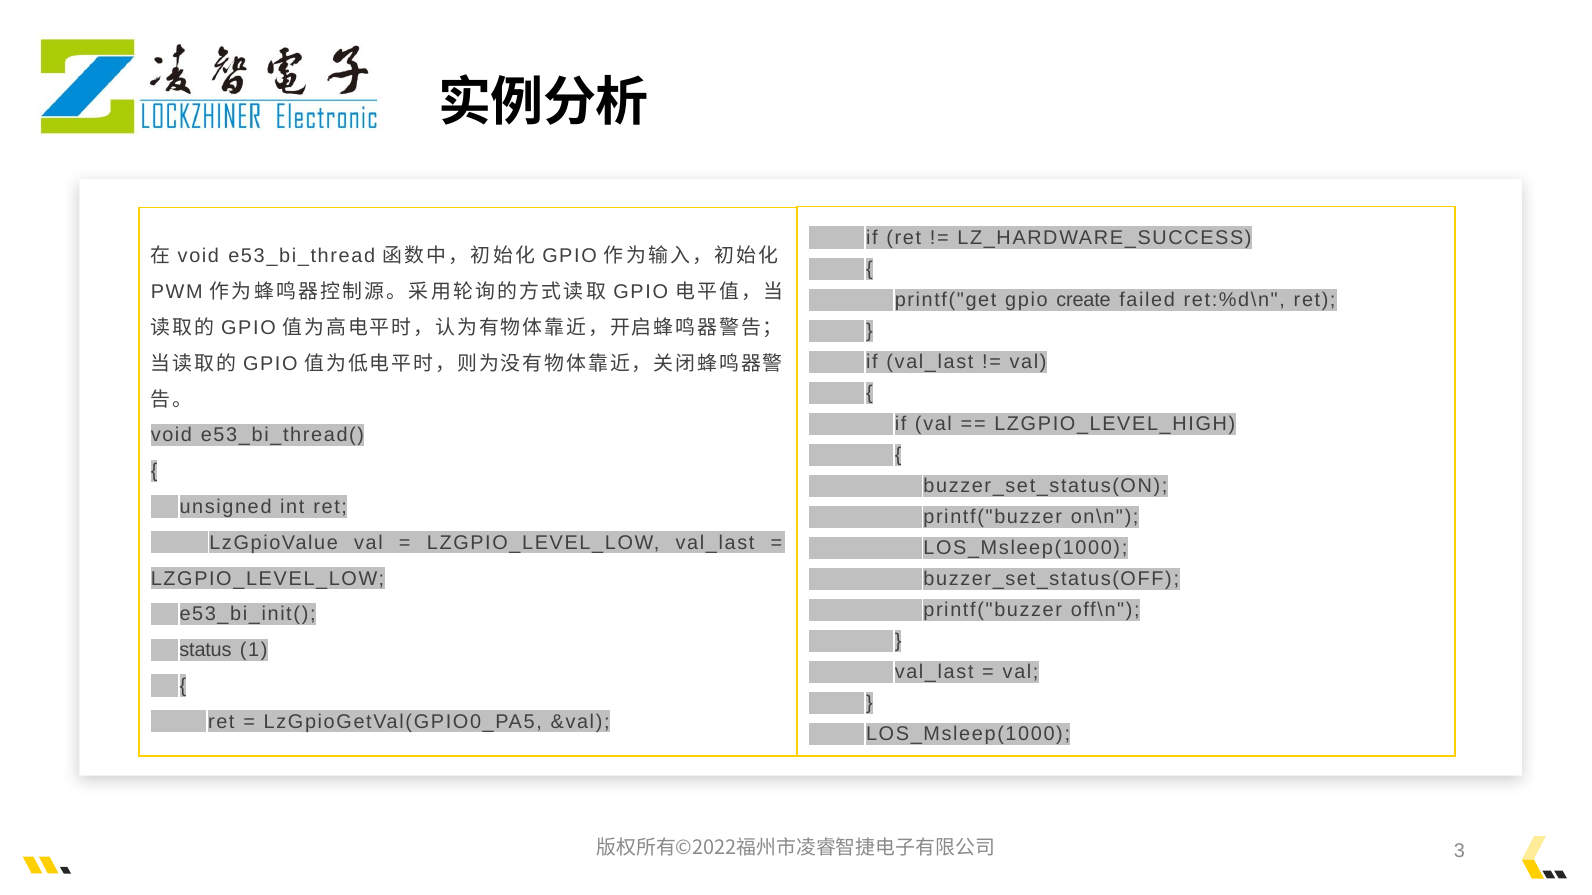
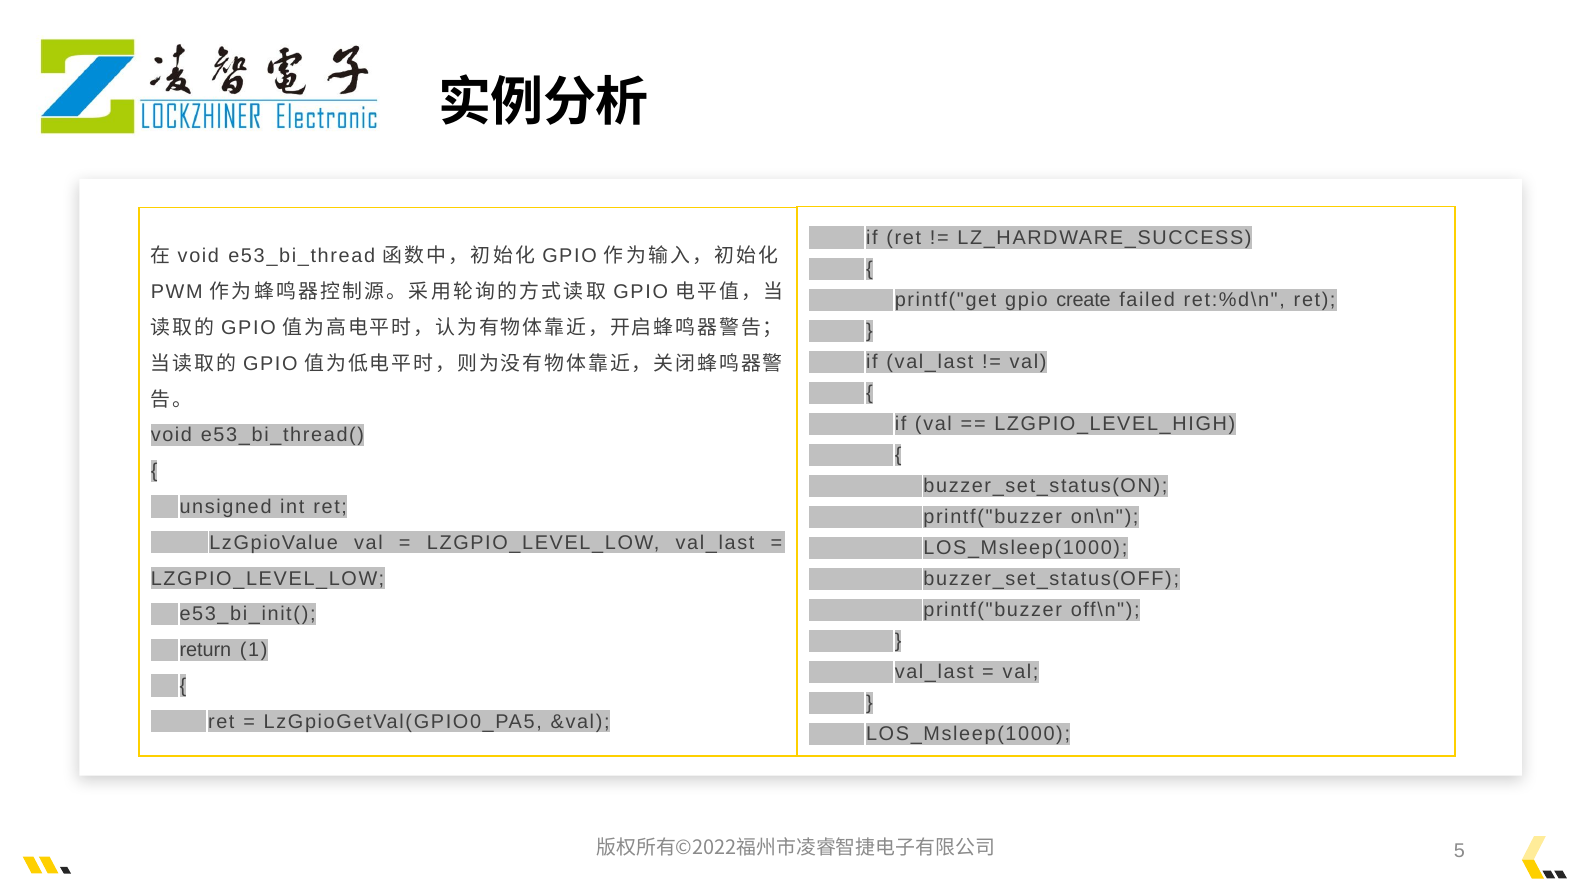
status: status -> return (205, 650)
3: 3 -> 5 (1460, 851)
